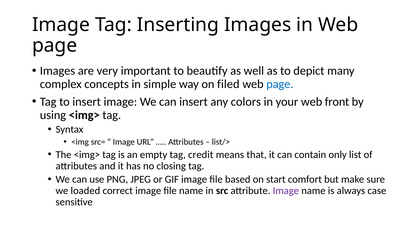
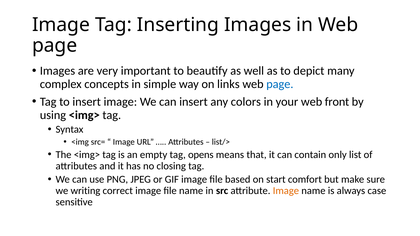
filed: filed -> links (228, 84)
credit: credit -> opens (201, 155)
loaded: loaded -> writing (85, 191)
Image colour: purple -> orange (286, 191)
